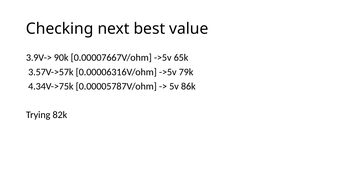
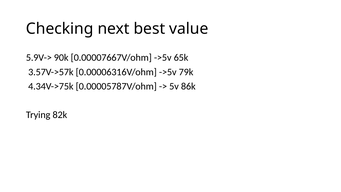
3.9V->: 3.9V-> -> 5.9V-> (39, 58)
